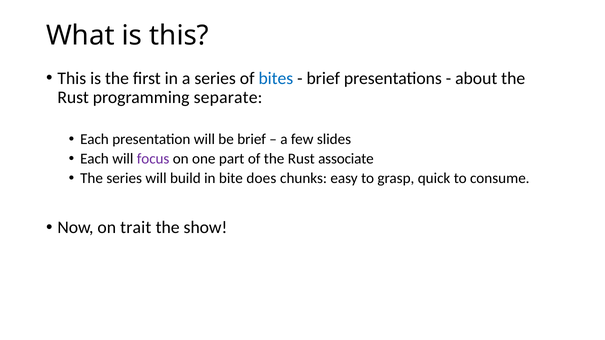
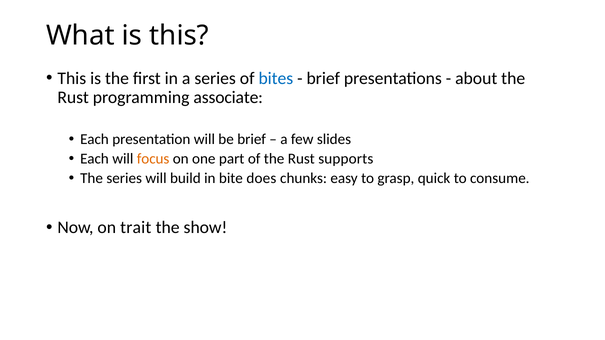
separate: separate -> associate (228, 97)
focus colour: purple -> orange (153, 159)
associate: associate -> supports (346, 159)
